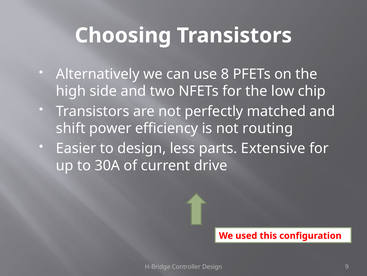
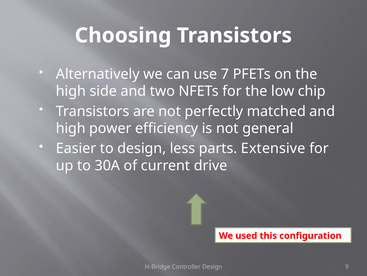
8: 8 -> 7 (225, 74)
shift: shift -> high (71, 128)
routing: routing -> general (268, 128)
